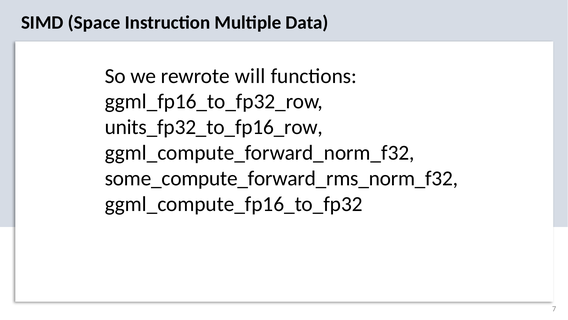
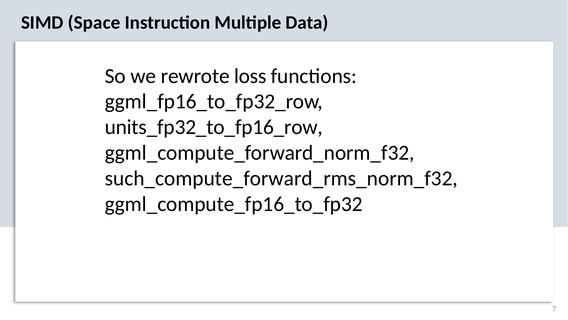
will: will -> loss (250, 76)
some_compute_forward_rms_norm_f32: some_compute_forward_rms_norm_f32 -> such_compute_forward_rms_norm_f32 (281, 178)
